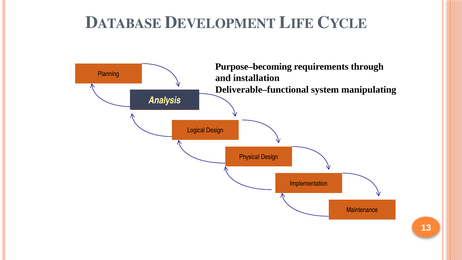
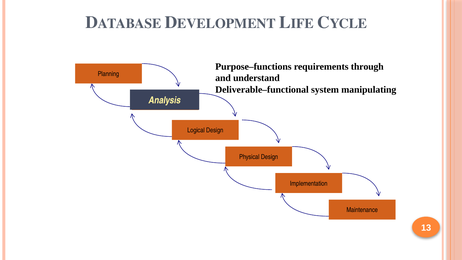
Purpose–becoming: Purpose–becoming -> Purpose–functions (253, 66)
installation: installation -> understand (256, 78)
